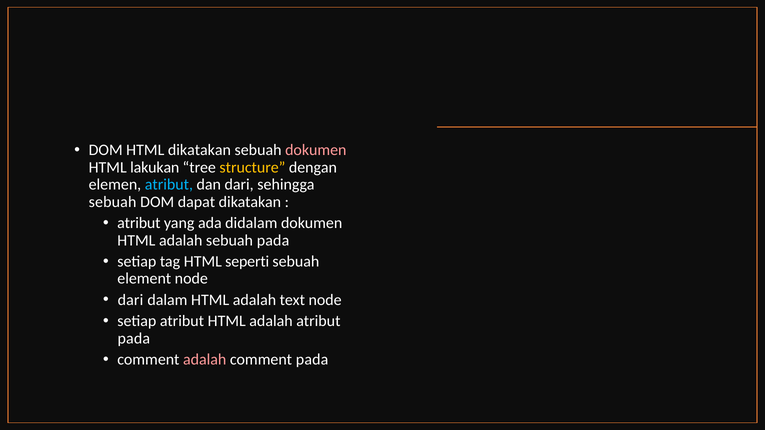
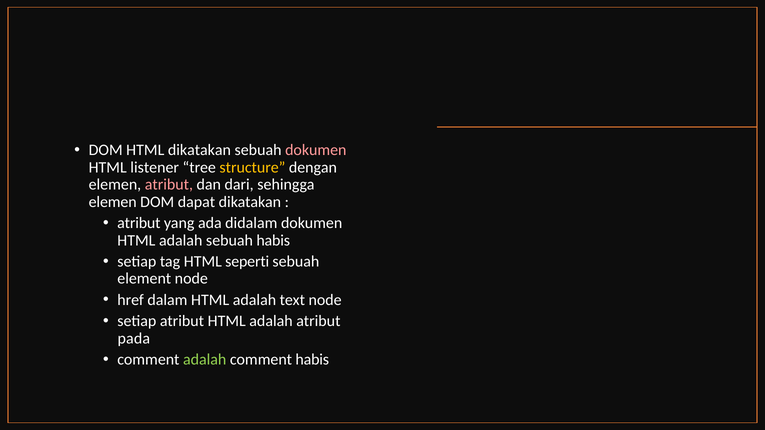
lakukan: lakukan -> listener (155, 168)
atribut colour: light blue -> pink (169, 185)
sebuah: sebuah -> elemen (113, 202)
sebuah pada: pada -> habis (273, 240)
dari: dari -> href (131, 300)
adalah colour: pink -> light green (205, 360)
comment pada: pada -> habis (312, 360)
